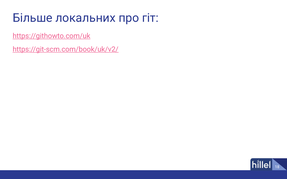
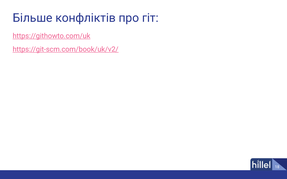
локальних: локальних -> конфліктів (86, 18)
